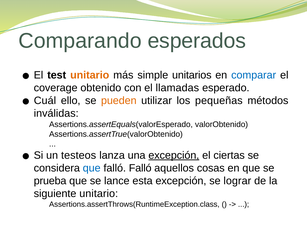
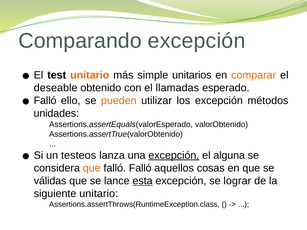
Comparando esperados: esperados -> excepción (197, 41)
comparar colour: blue -> orange (254, 75)
coverage: coverage -> deseable (56, 88)
Cuál: Cuál -> Falló (45, 101)
los pequeñas: pequeñas -> excepción (219, 101)
inválidas: inválidas -> unidades (56, 114)
ciertas: ciertas -> alguna (229, 155)
que colour: blue -> orange (92, 168)
prueba: prueba -> válidas (50, 181)
esta underline: none -> present (143, 181)
